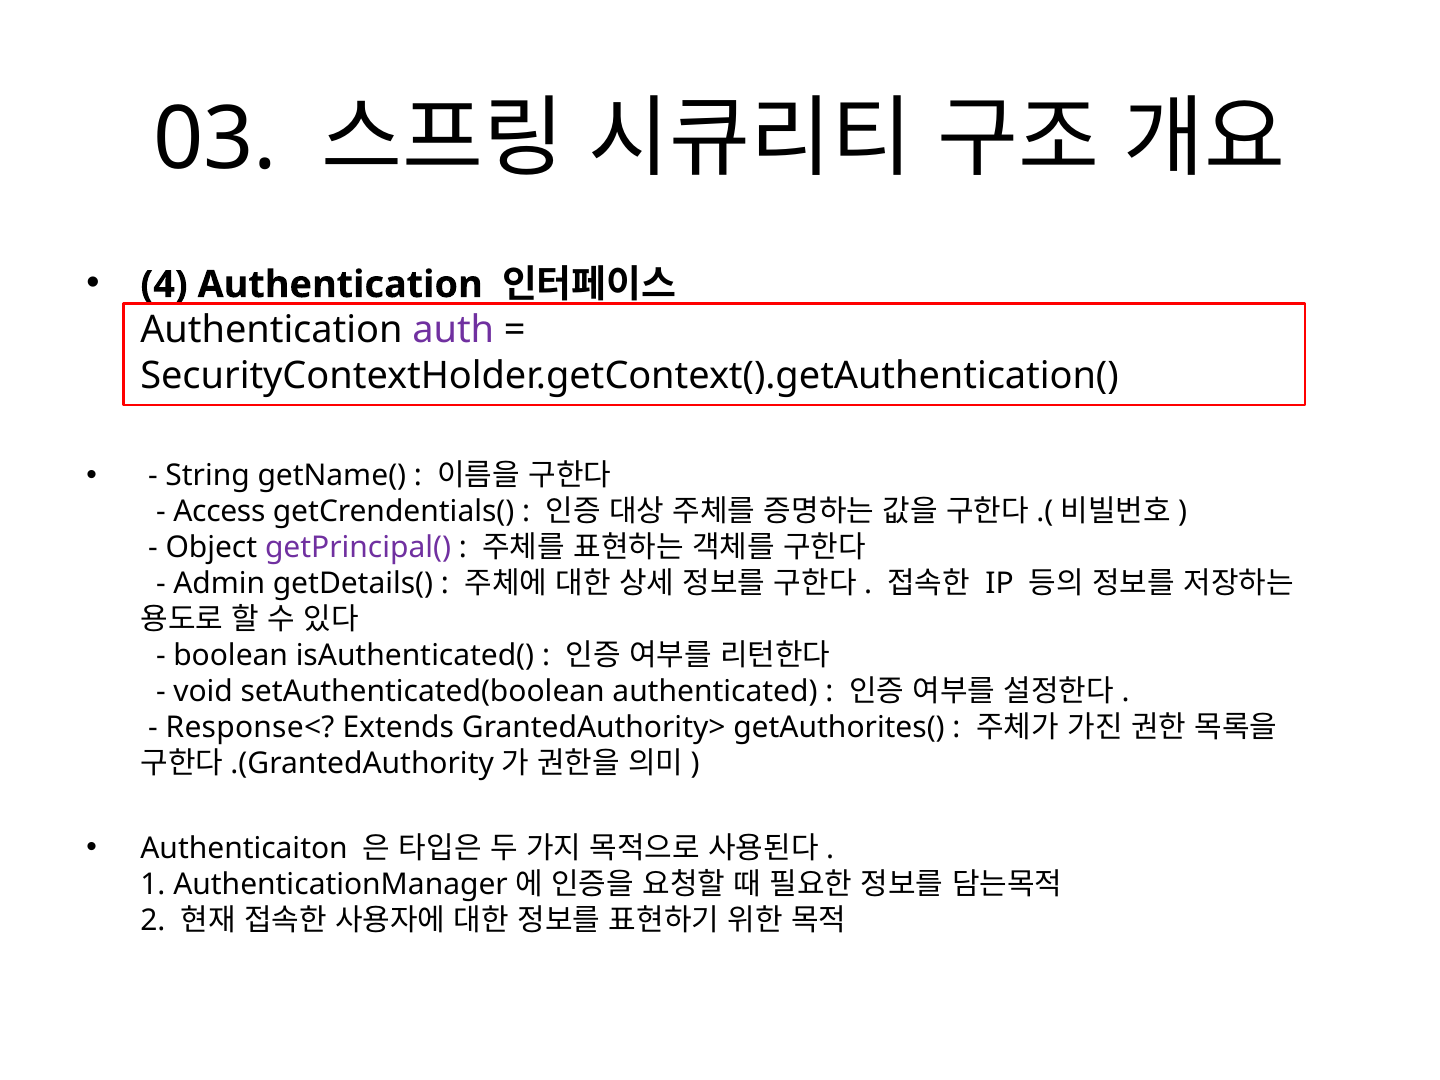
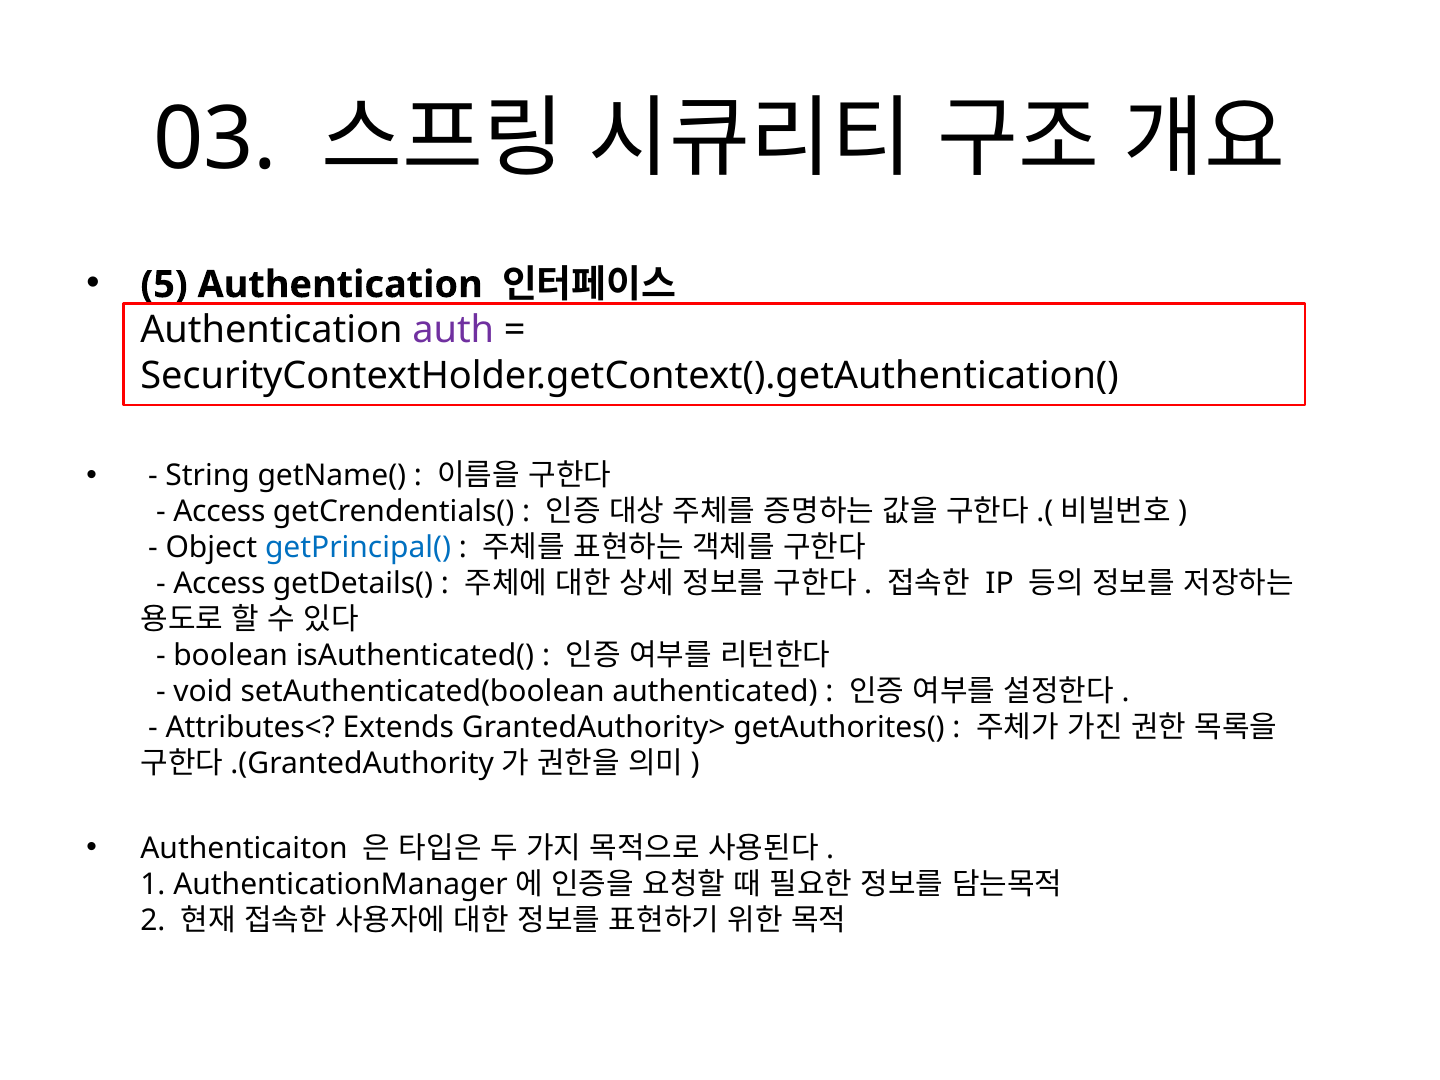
4: 4 -> 5 (164, 285)
getPrincipal( colour: purple -> blue (358, 548)
Admin: Admin -> Access (219, 584)
Response<: Response< -> Attributes< (250, 728)
